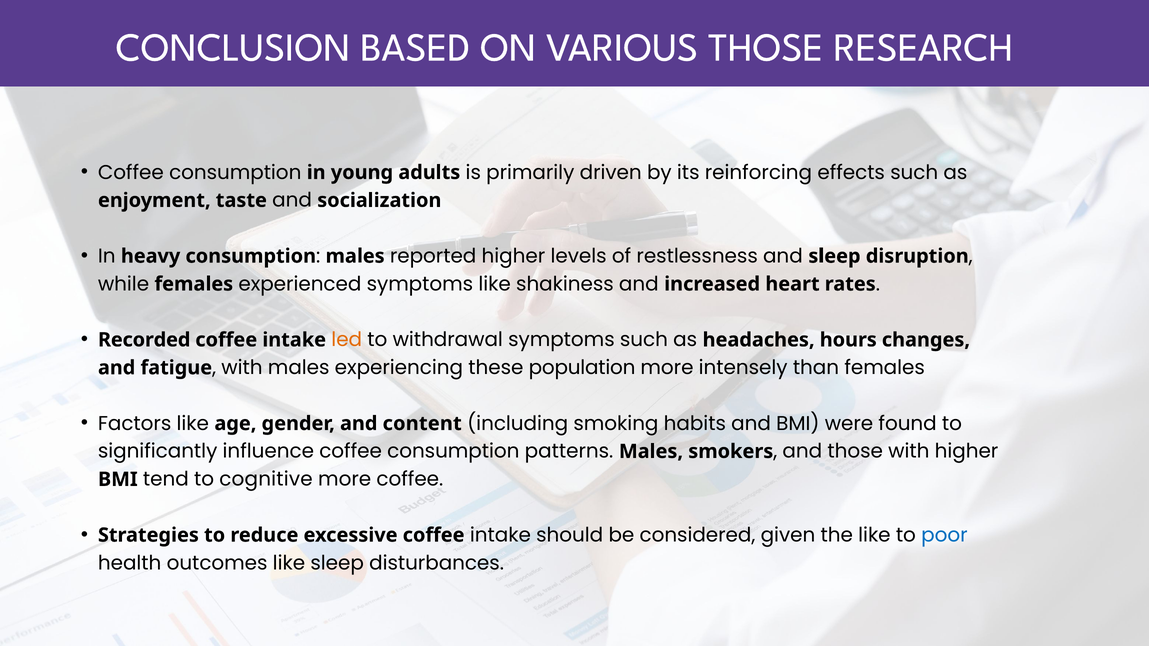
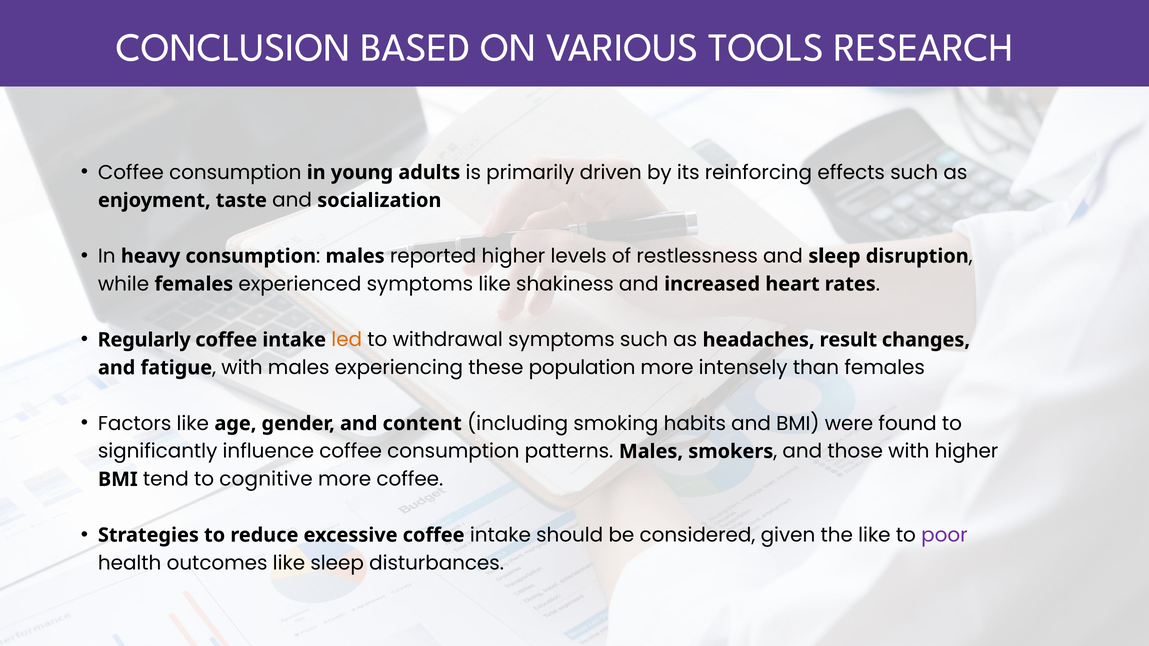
VARIOUS THOSE: THOSE -> TOOLS (766, 48)
Recorded: Recorded -> Regularly (144, 340)
hours: hours -> result (848, 340)
poor colour: blue -> purple (944, 535)
